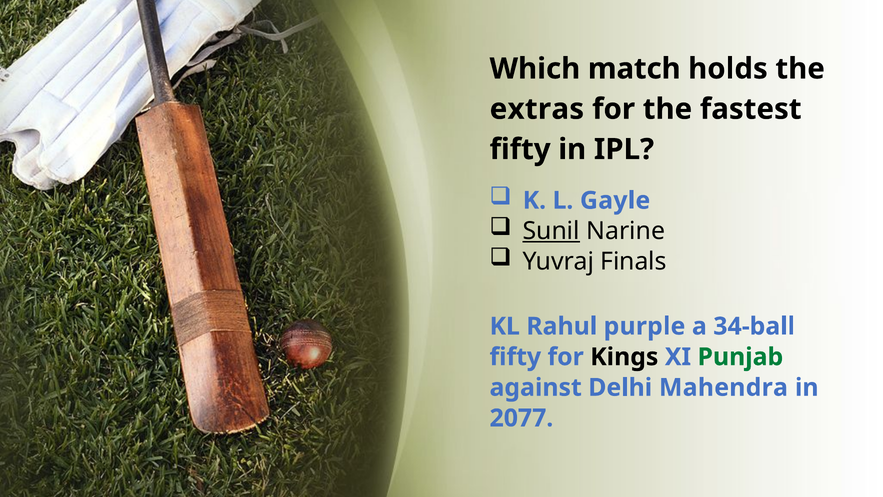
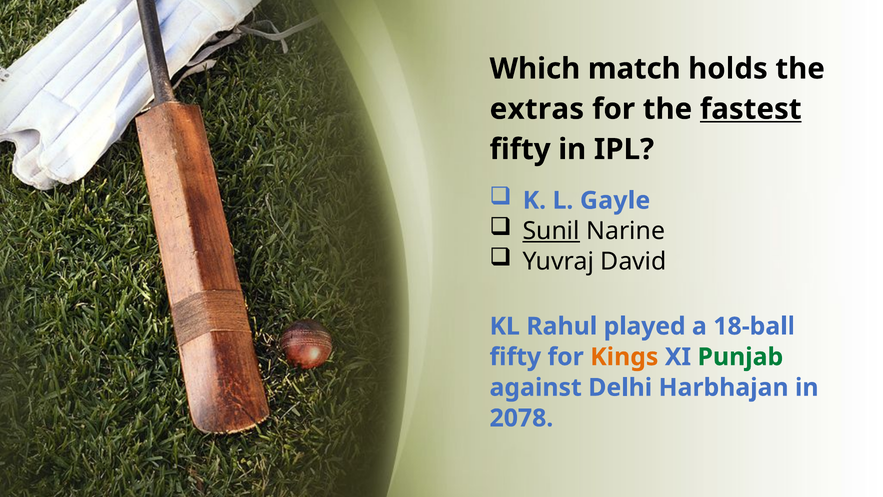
fastest underline: none -> present (751, 109)
Finals: Finals -> David (634, 262)
purple: purple -> played (645, 326)
34-ball: 34-ball -> 18-ball (754, 326)
Kings colour: black -> orange (624, 357)
Mahendra: Mahendra -> Harbhajan (724, 387)
2077: 2077 -> 2078 (521, 418)
